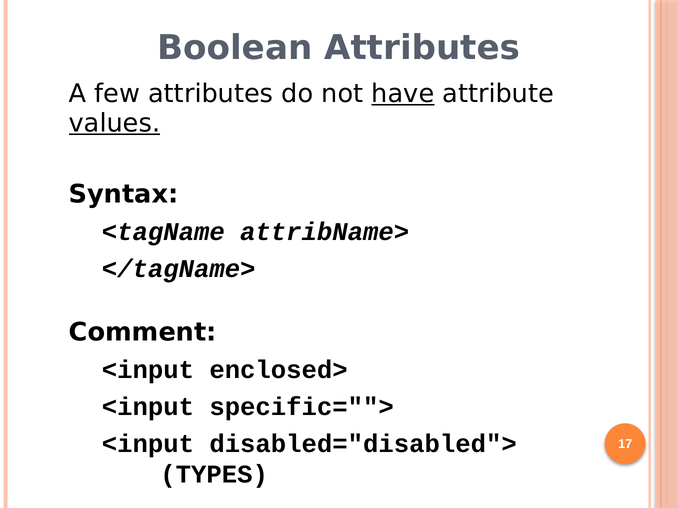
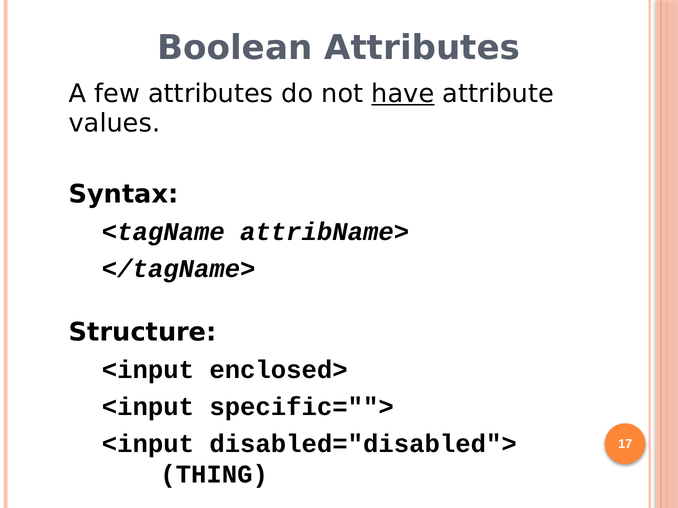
values underline: present -> none (114, 123)
Comment: Comment -> Structure (143, 332)
TYPES: TYPES -> THING (214, 475)
